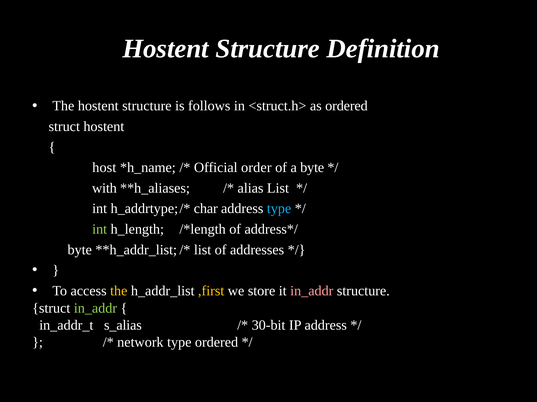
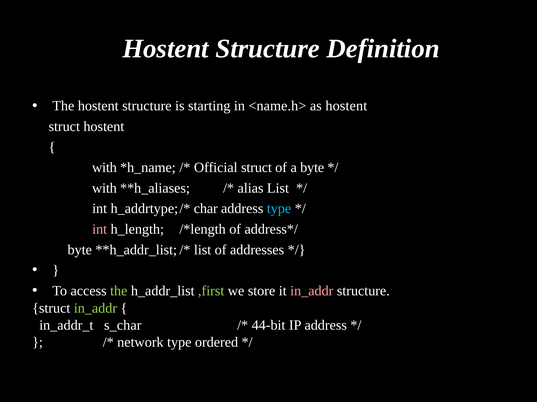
follows: follows -> starting (209, 106)
<struct.h>: <struct.h> -> <name.h> (277, 106)
as ordered: ordered -> hostent (346, 106)
host: host -> with (104, 168)
Official order: order -> struct (256, 168)
int colour: light green -> pink (100, 230)
the colour: yellow -> light green (119, 291)
,first colour: yellow -> light green (211, 291)
s_alias: s_alias -> s_char (123, 326)
30-bit: 30-bit -> 44-bit (269, 326)
